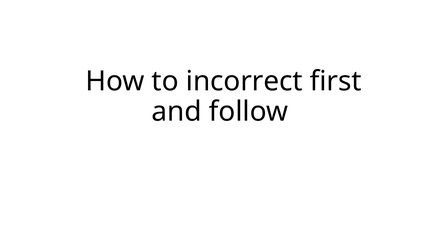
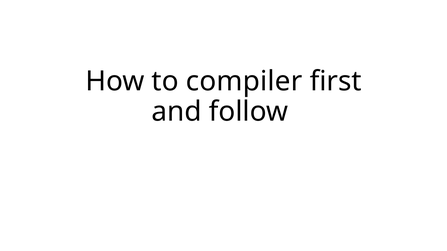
incorrect: incorrect -> compiler (244, 82)
